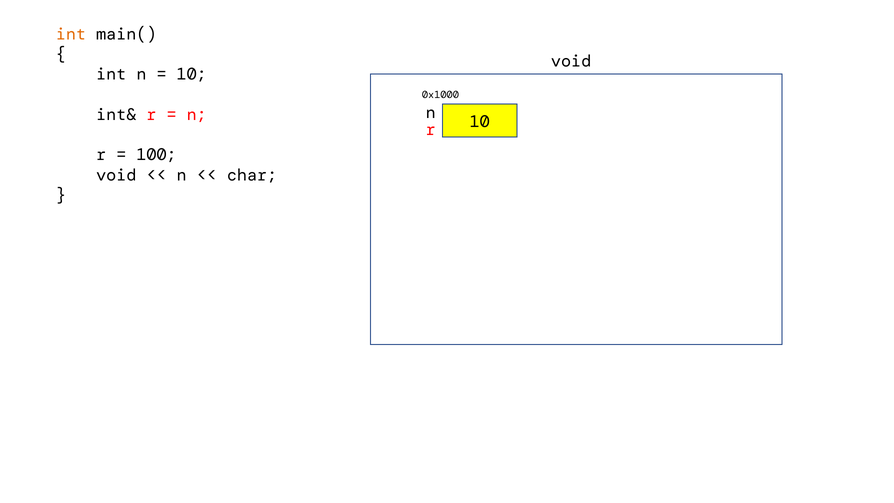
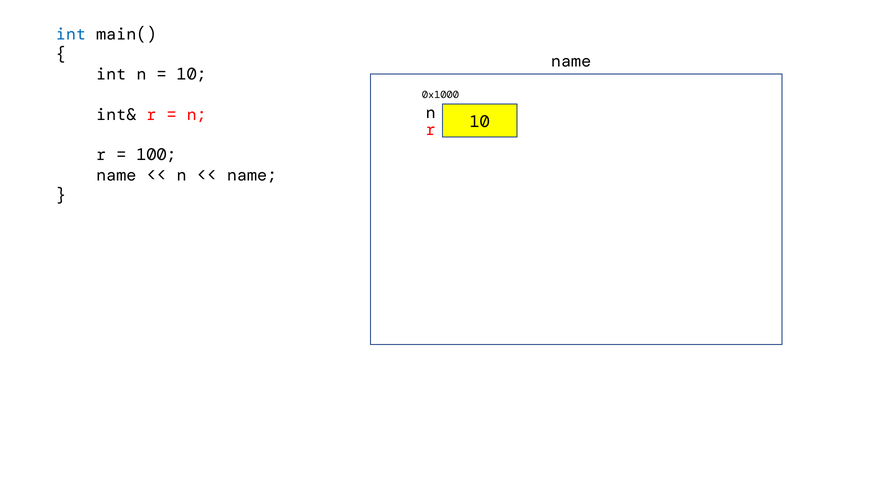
int colour: orange -> blue (71, 34)
void: void -> name (571, 61)
void: void -> name (116, 175)
char: char -> name (252, 175)
